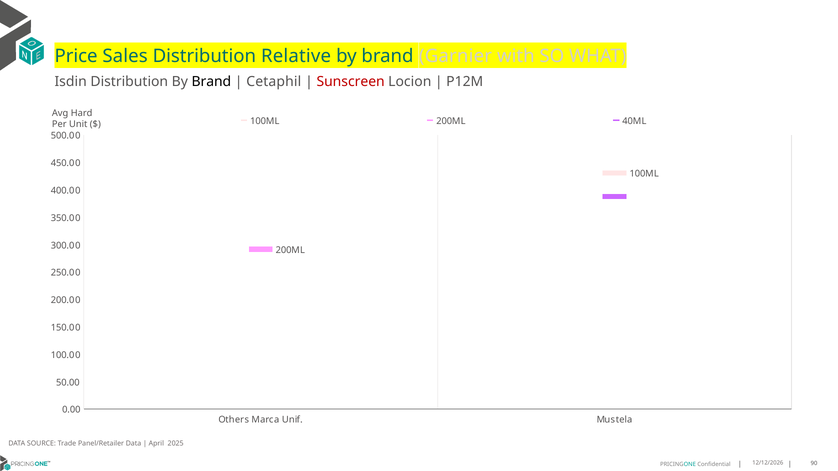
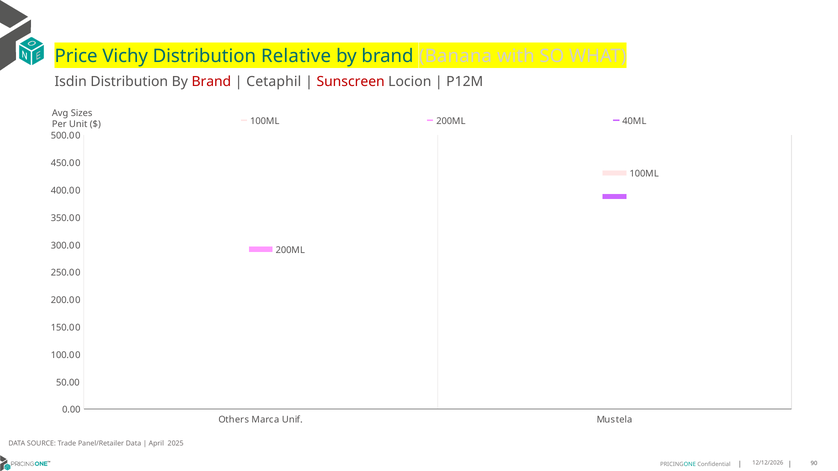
Sales: Sales -> Vichy (125, 56)
Garnier: Garnier -> Banana (456, 56)
Brand colour: black -> red (211, 82)
Hard: Hard -> Sizes (82, 113)
